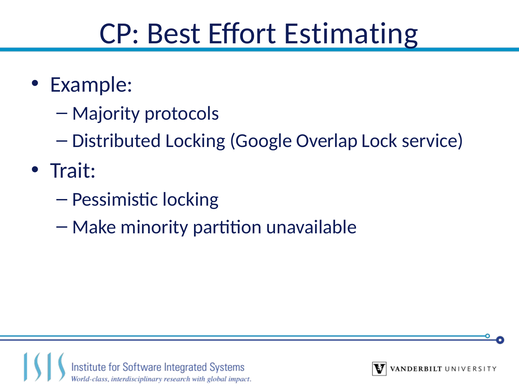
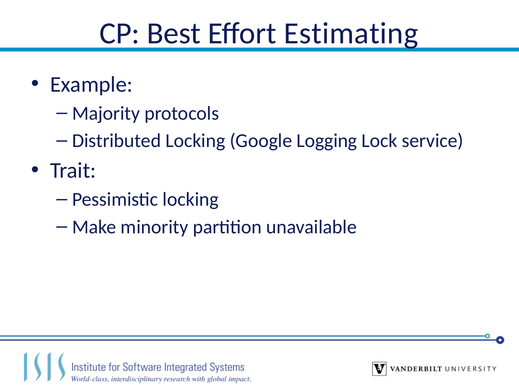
Overlap: Overlap -> Logging (327, 141)
